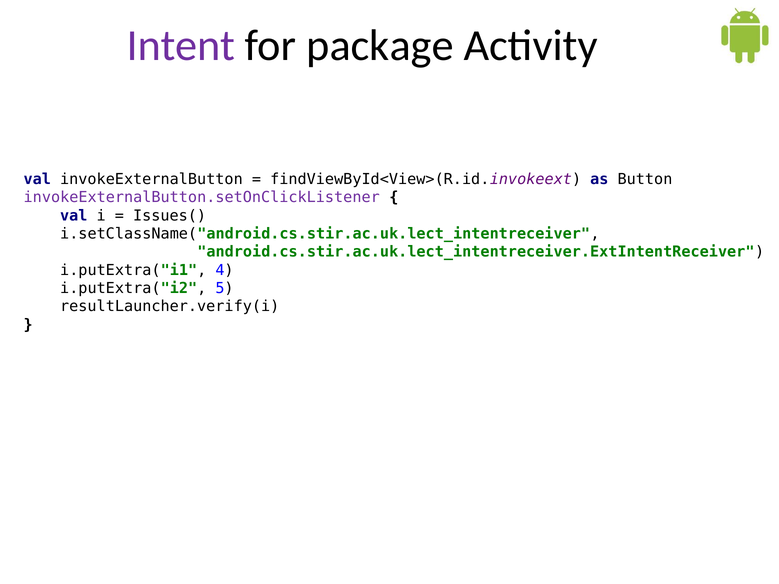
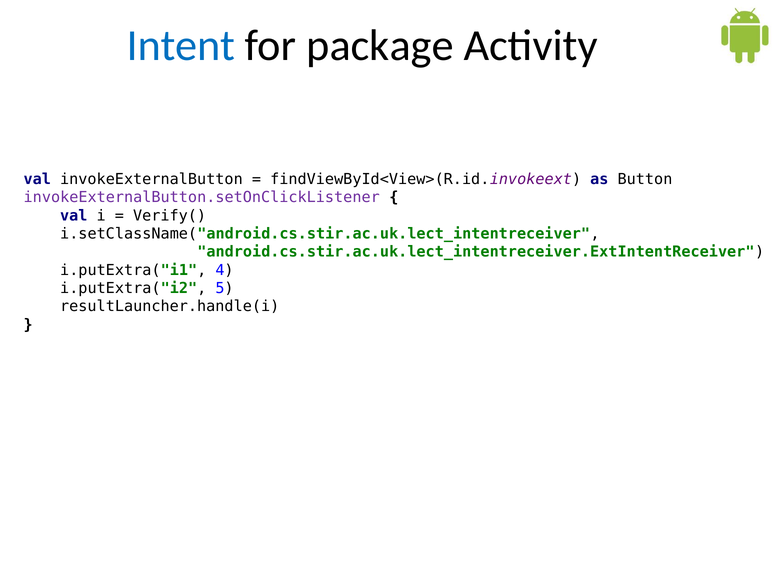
Intent colour: purple -> blue (181, 46)
Issues(: Issues( -> Verify( (170, 216)
resultLauncher.verify(i: resultLauncher.verify(i -> resultLauncher.handle(i (170, 307)
